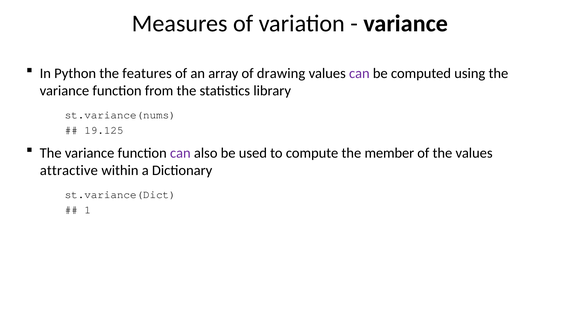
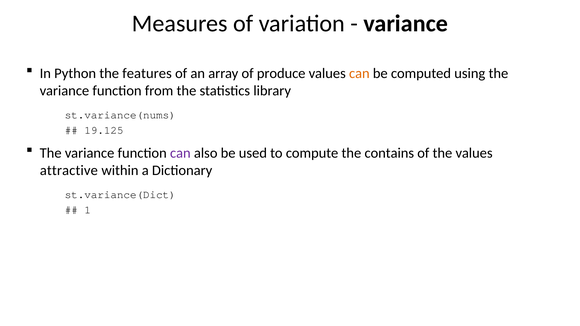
drawing: drawing -> produce (281, 73)
can colour: purple -> orange (359, 73)
member: member -> contains (389, 153)
